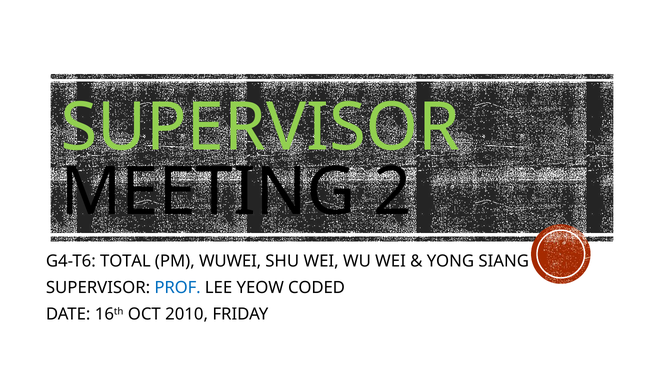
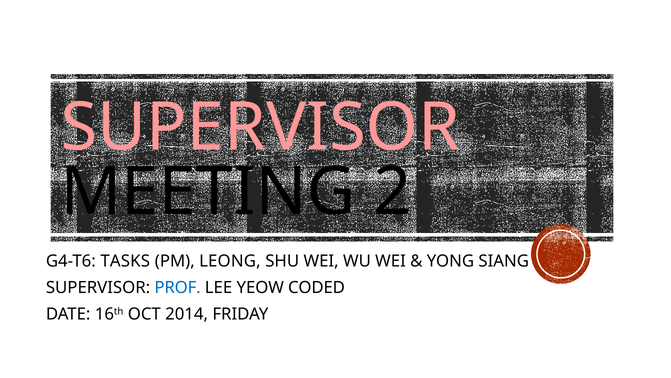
SUPERVISOR colour: light green -> pink (260, 127)
TOTAL: TOTAL -> TASKS (125, 261)
WUWEI: WUWEI -> LEONG (230, 261)
2010: 2010 -> 2014 (187, 314)
